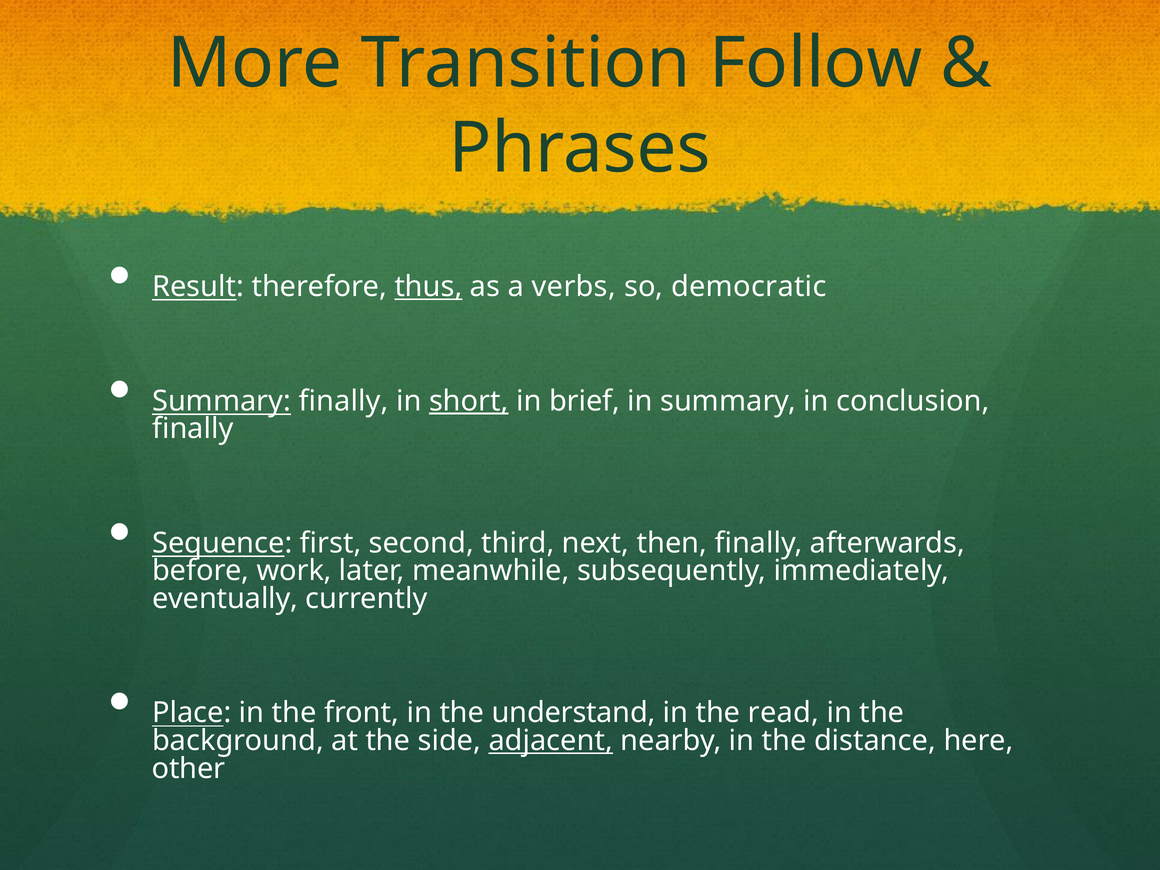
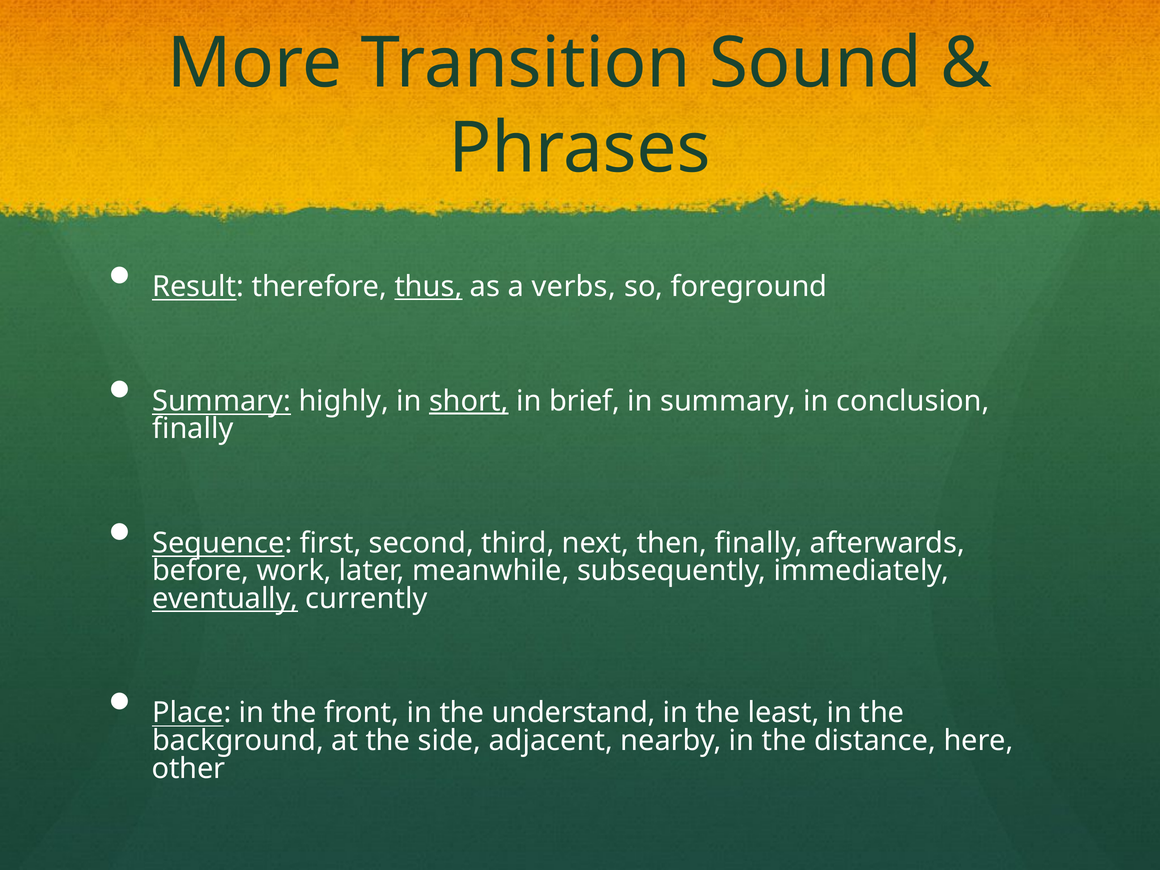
Follow: Follow -> Sound (815, 63)
democratic: democratic -> foreground (749, 287)
Summary finally: finally -> highly (344, 401)
eventually underline: none -> present (225, 599)
read: read -> least (784, 713)
adjacent underline: present -> none (551, 741)
